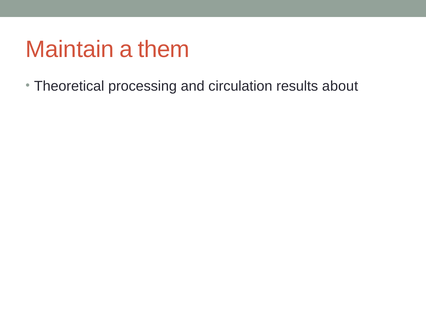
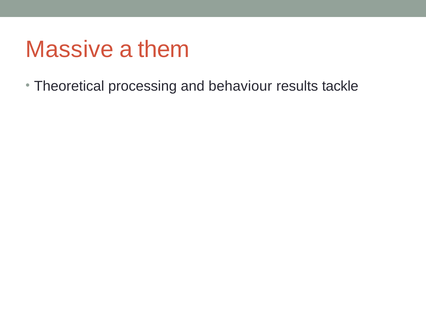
Maintain: Maintain -> Massive (70, 50)
circulation: circulation -> behaviour (240, 86)
about: about -> tackle (340, 86)
